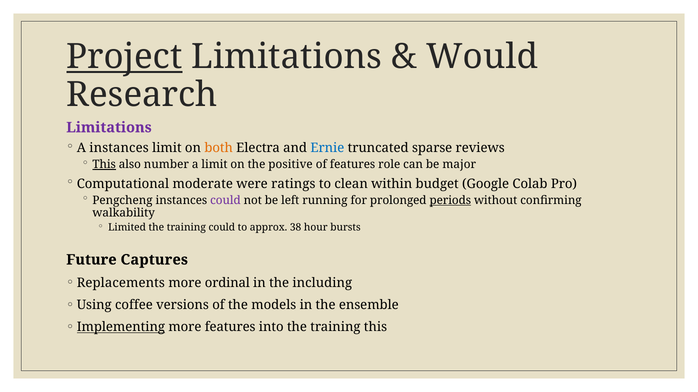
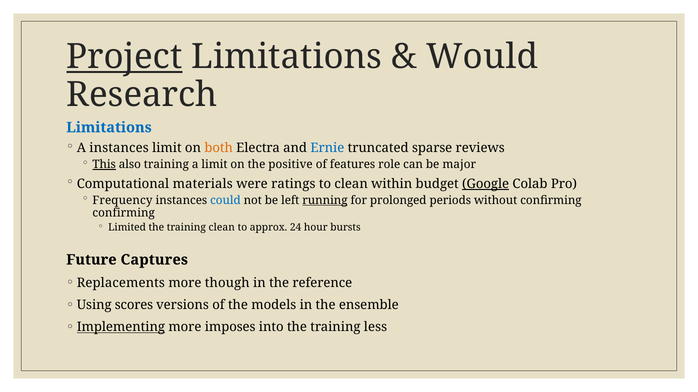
Limitations colour: purple -> blue (109, 128)
also number: number -> training (166, 165)
moderate: moderate -> materials (203, 184)
Google underline: none -> present (486, 184)
Pengcheng: Pengcheng -> Frequency (122, 201)
could colour: purple -> blue (225, 201)
running underline: none -> present (325, 201)
periods underline: present -> none (450, 201)
walkability: walkability -> confirming (124, 213)
training could: could -> clean (222, 228)
38: 38 -> 24 (296, 228)
ordinal: ordinal -> though (227, 283)
including: including -> reference (322, 283)
coffee: coffee -> scores (134, 305)
more features: features -> imposes (230, 328)
training this: this -> less (375, 328)
